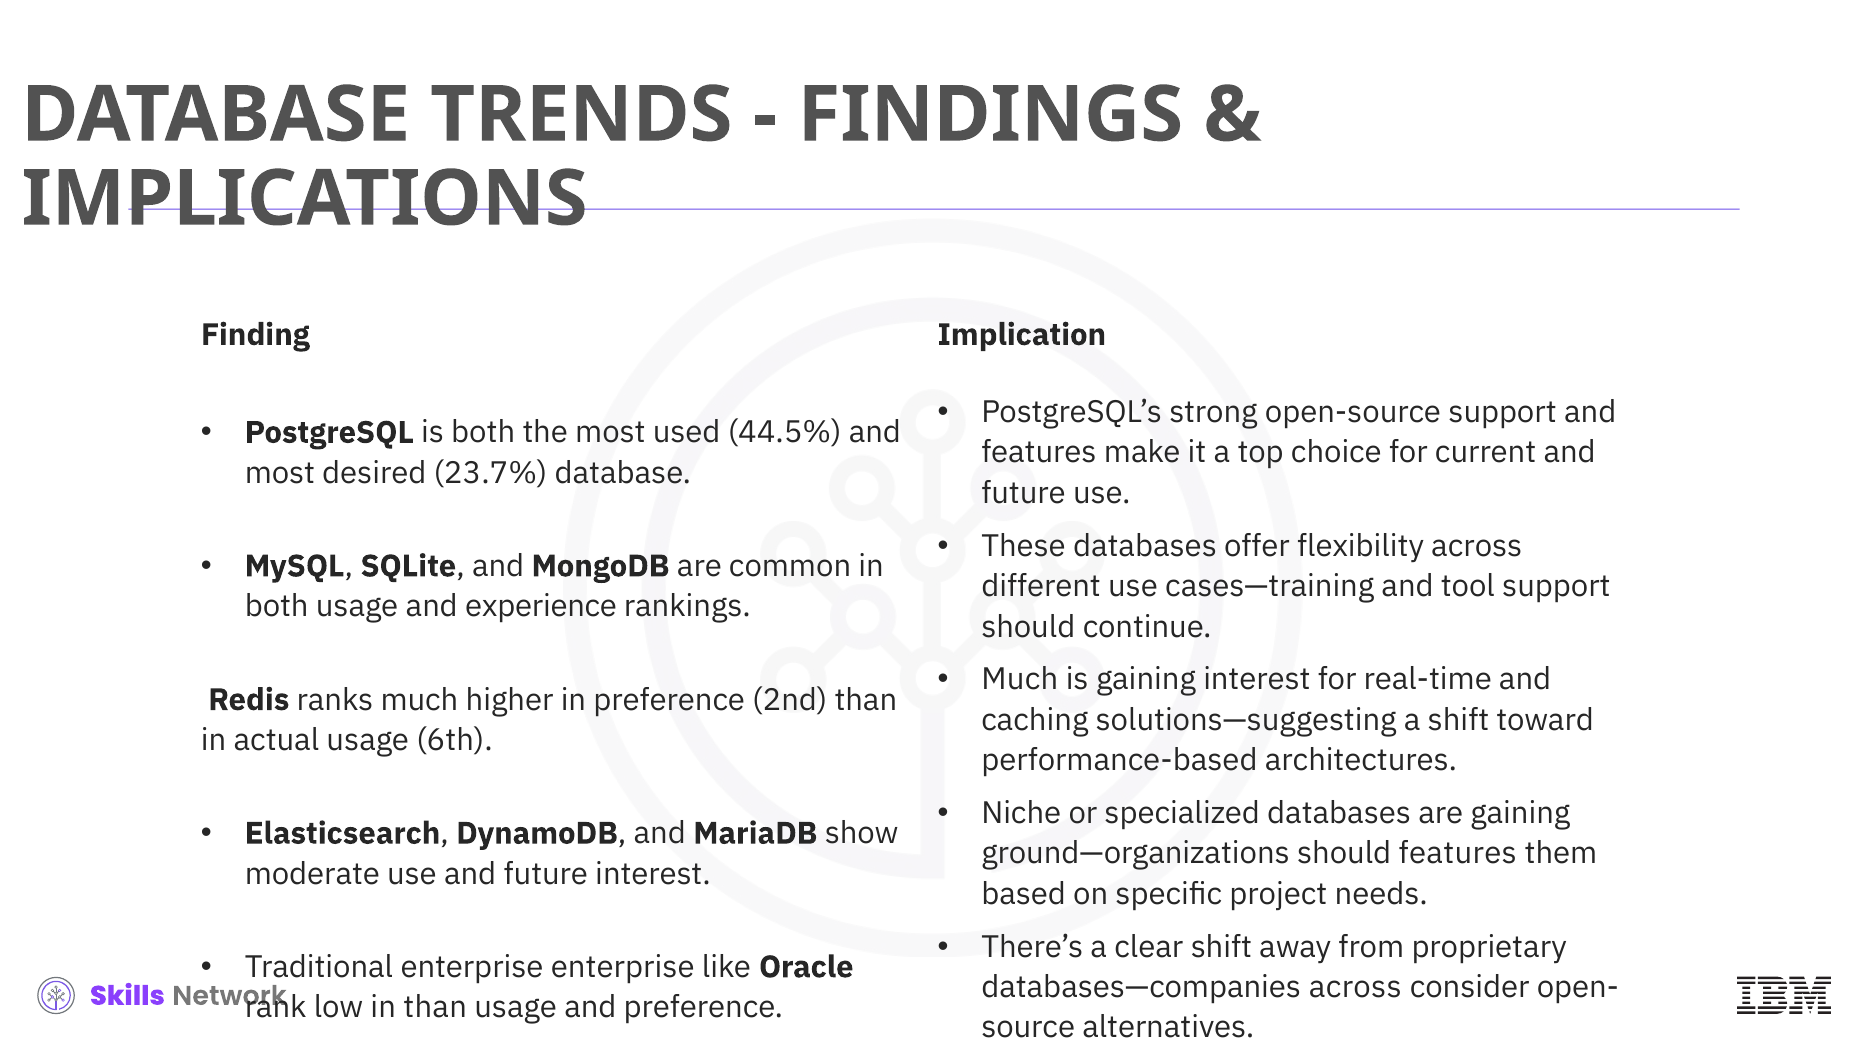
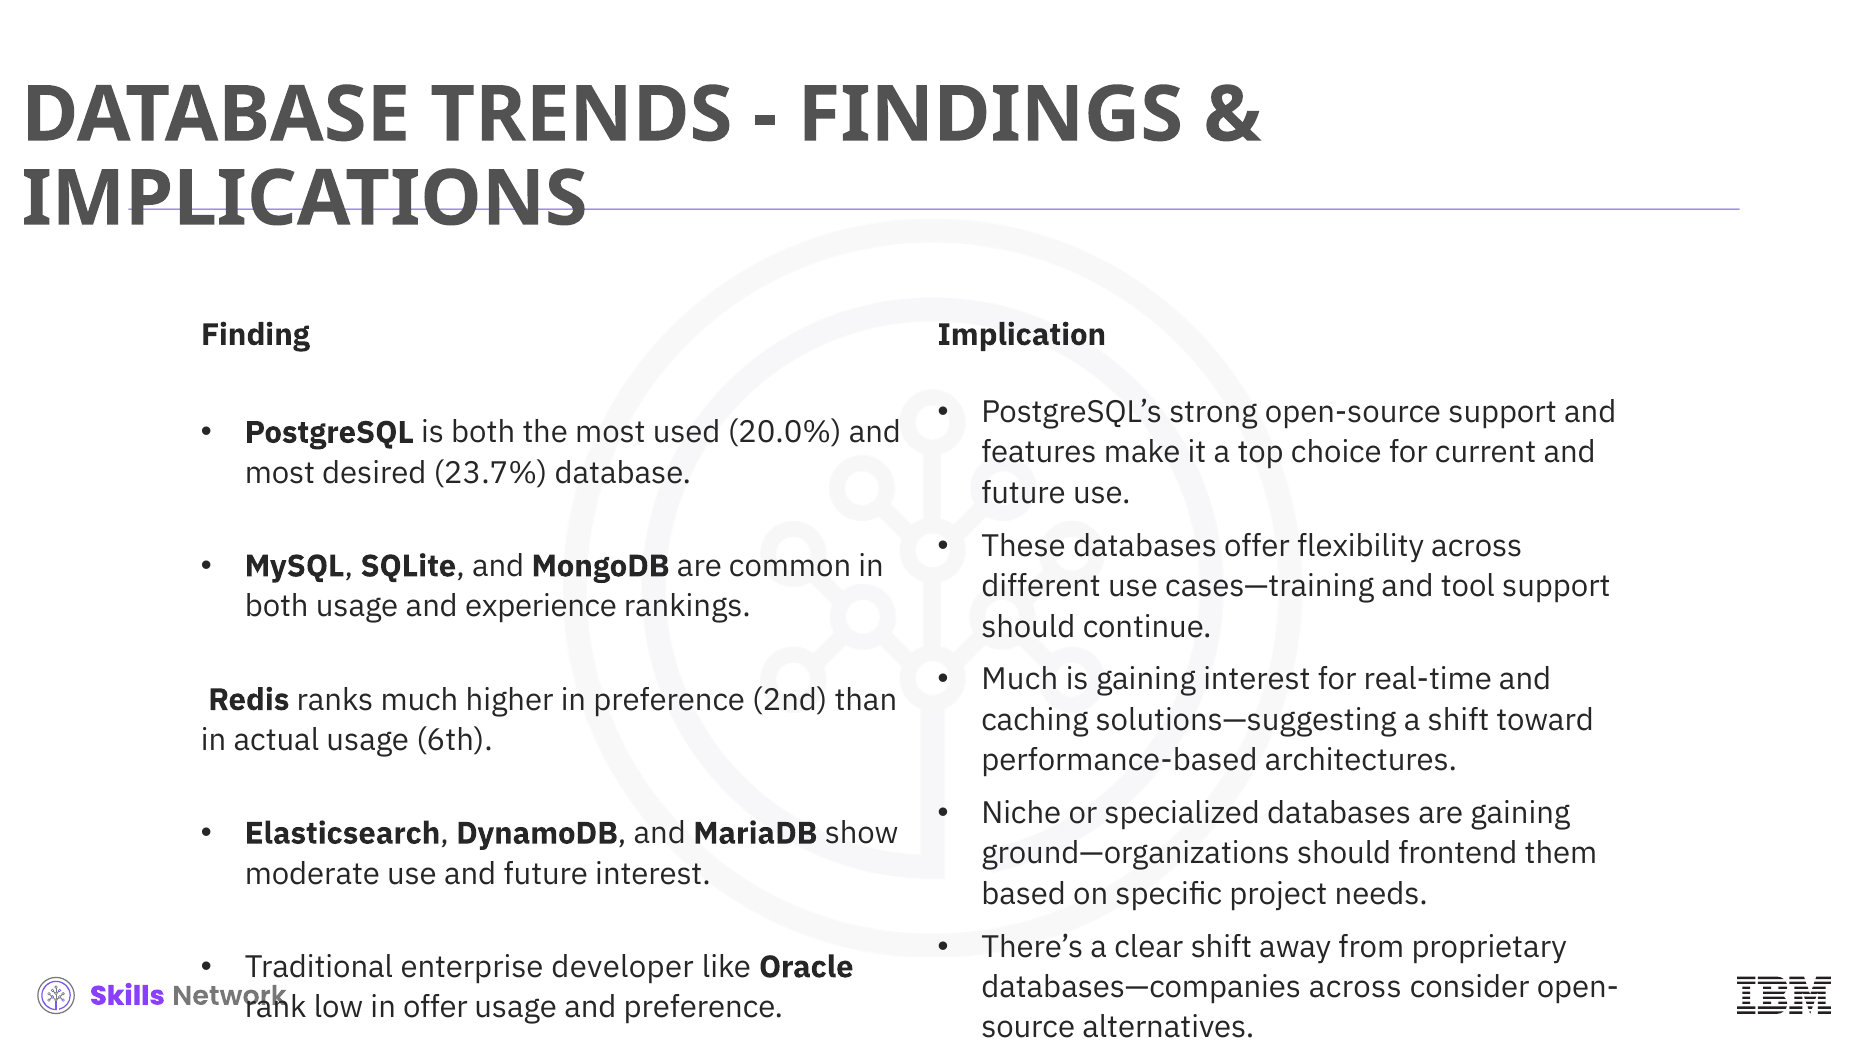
44.5%: 44.5% -> 20.0% (785, 432)
should features: features -> frontend (1458, 853)
enterprise enterprise: enterprise -> developer (623, 967)
in than: than -> offer (435, 1007)
